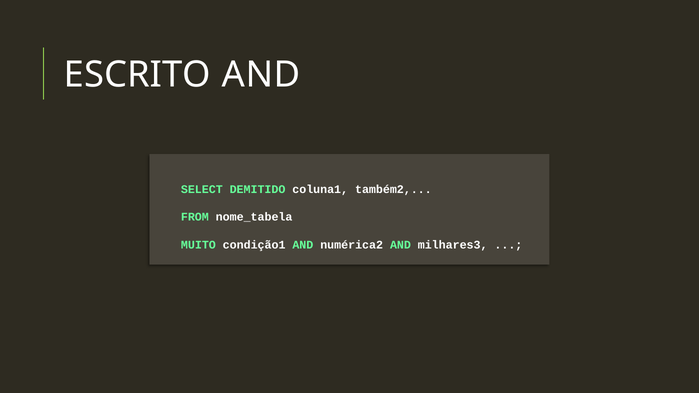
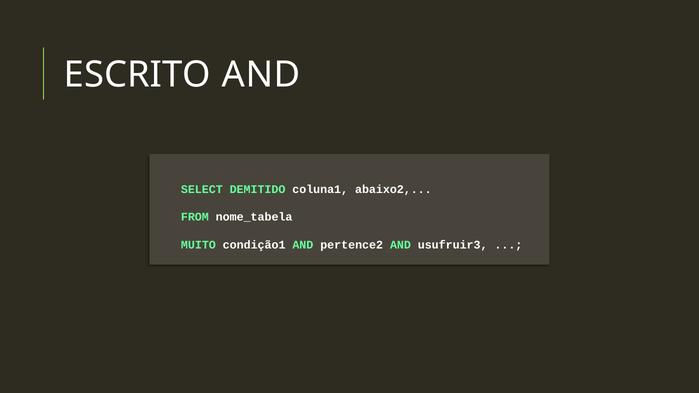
também2: também2 -> abaixo2 (393, 189)
numérica2: numérica2 -> pertence2 (352, 245)
milhares3: milhares3 -> usufruir3 (453, 245)
